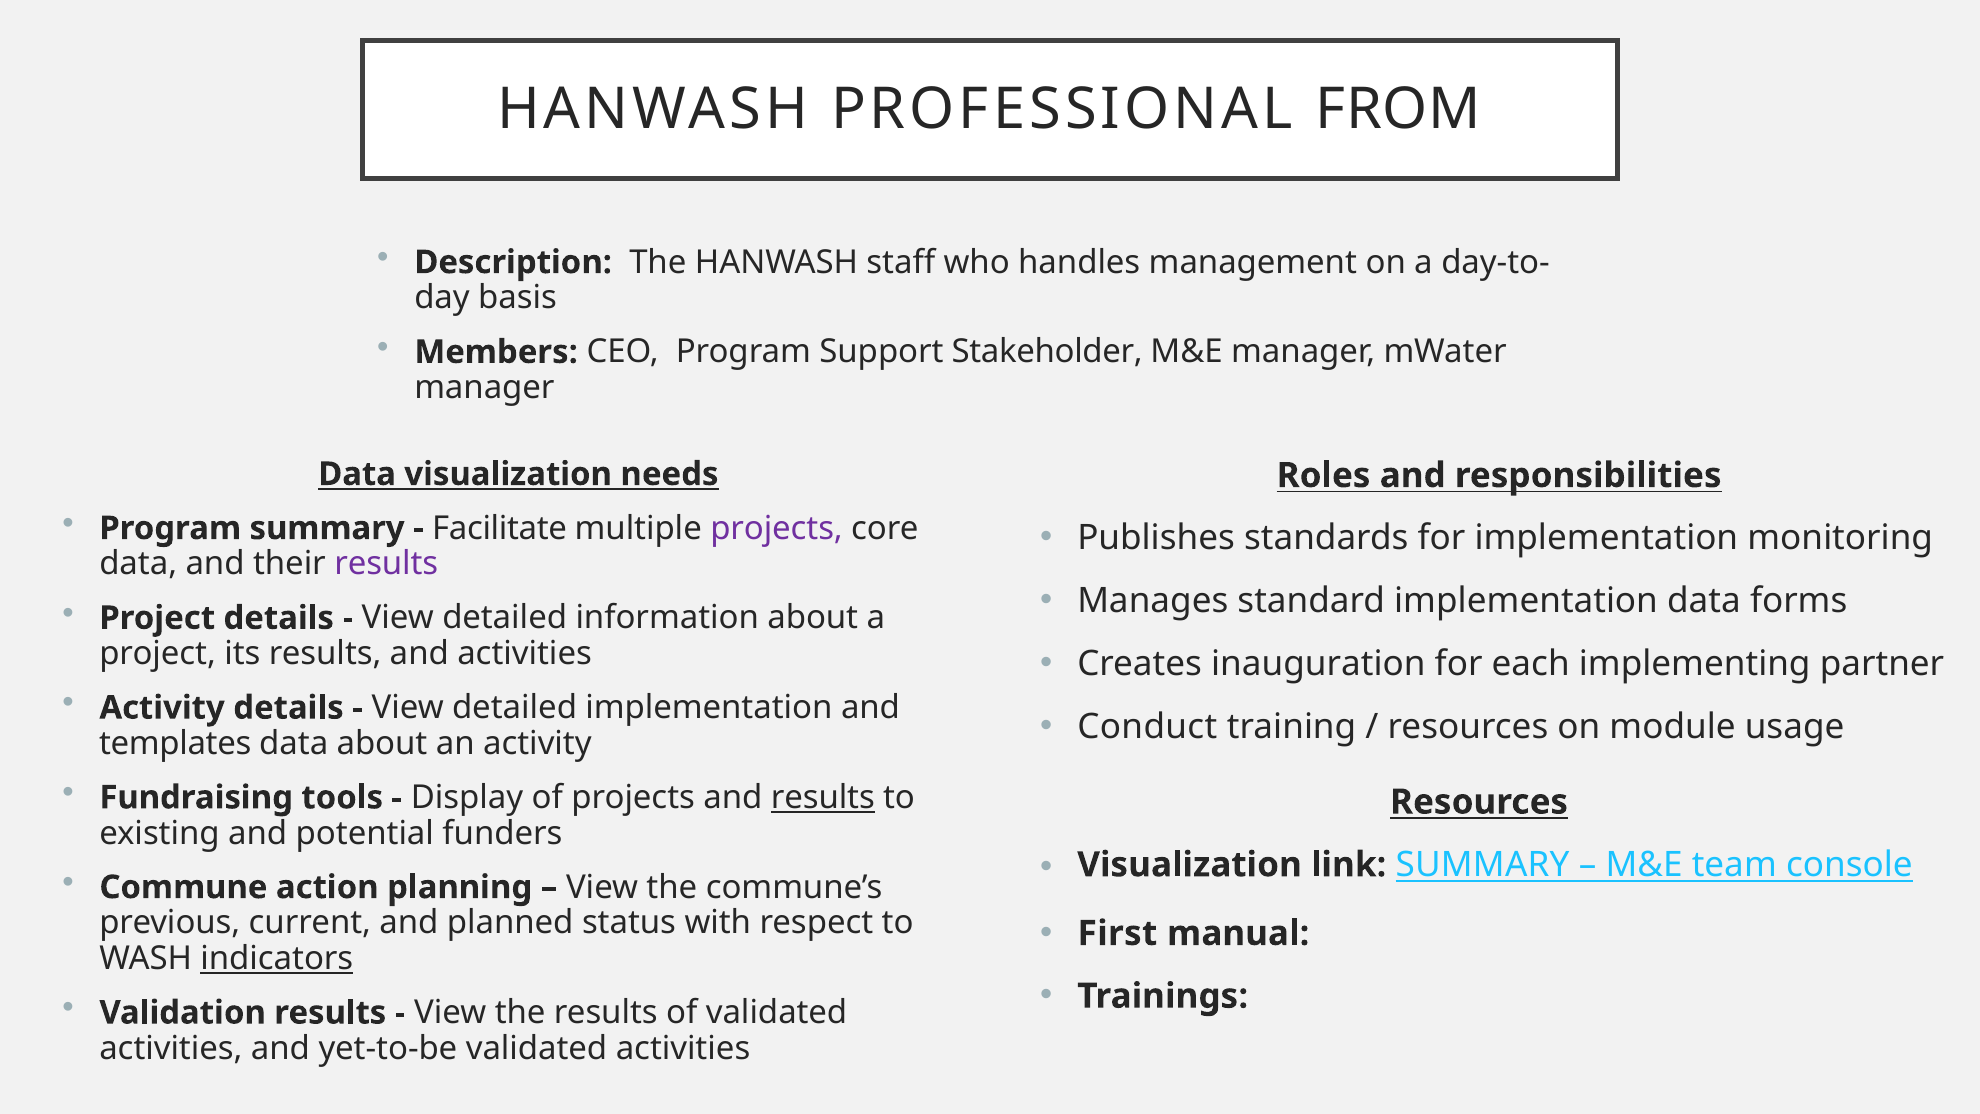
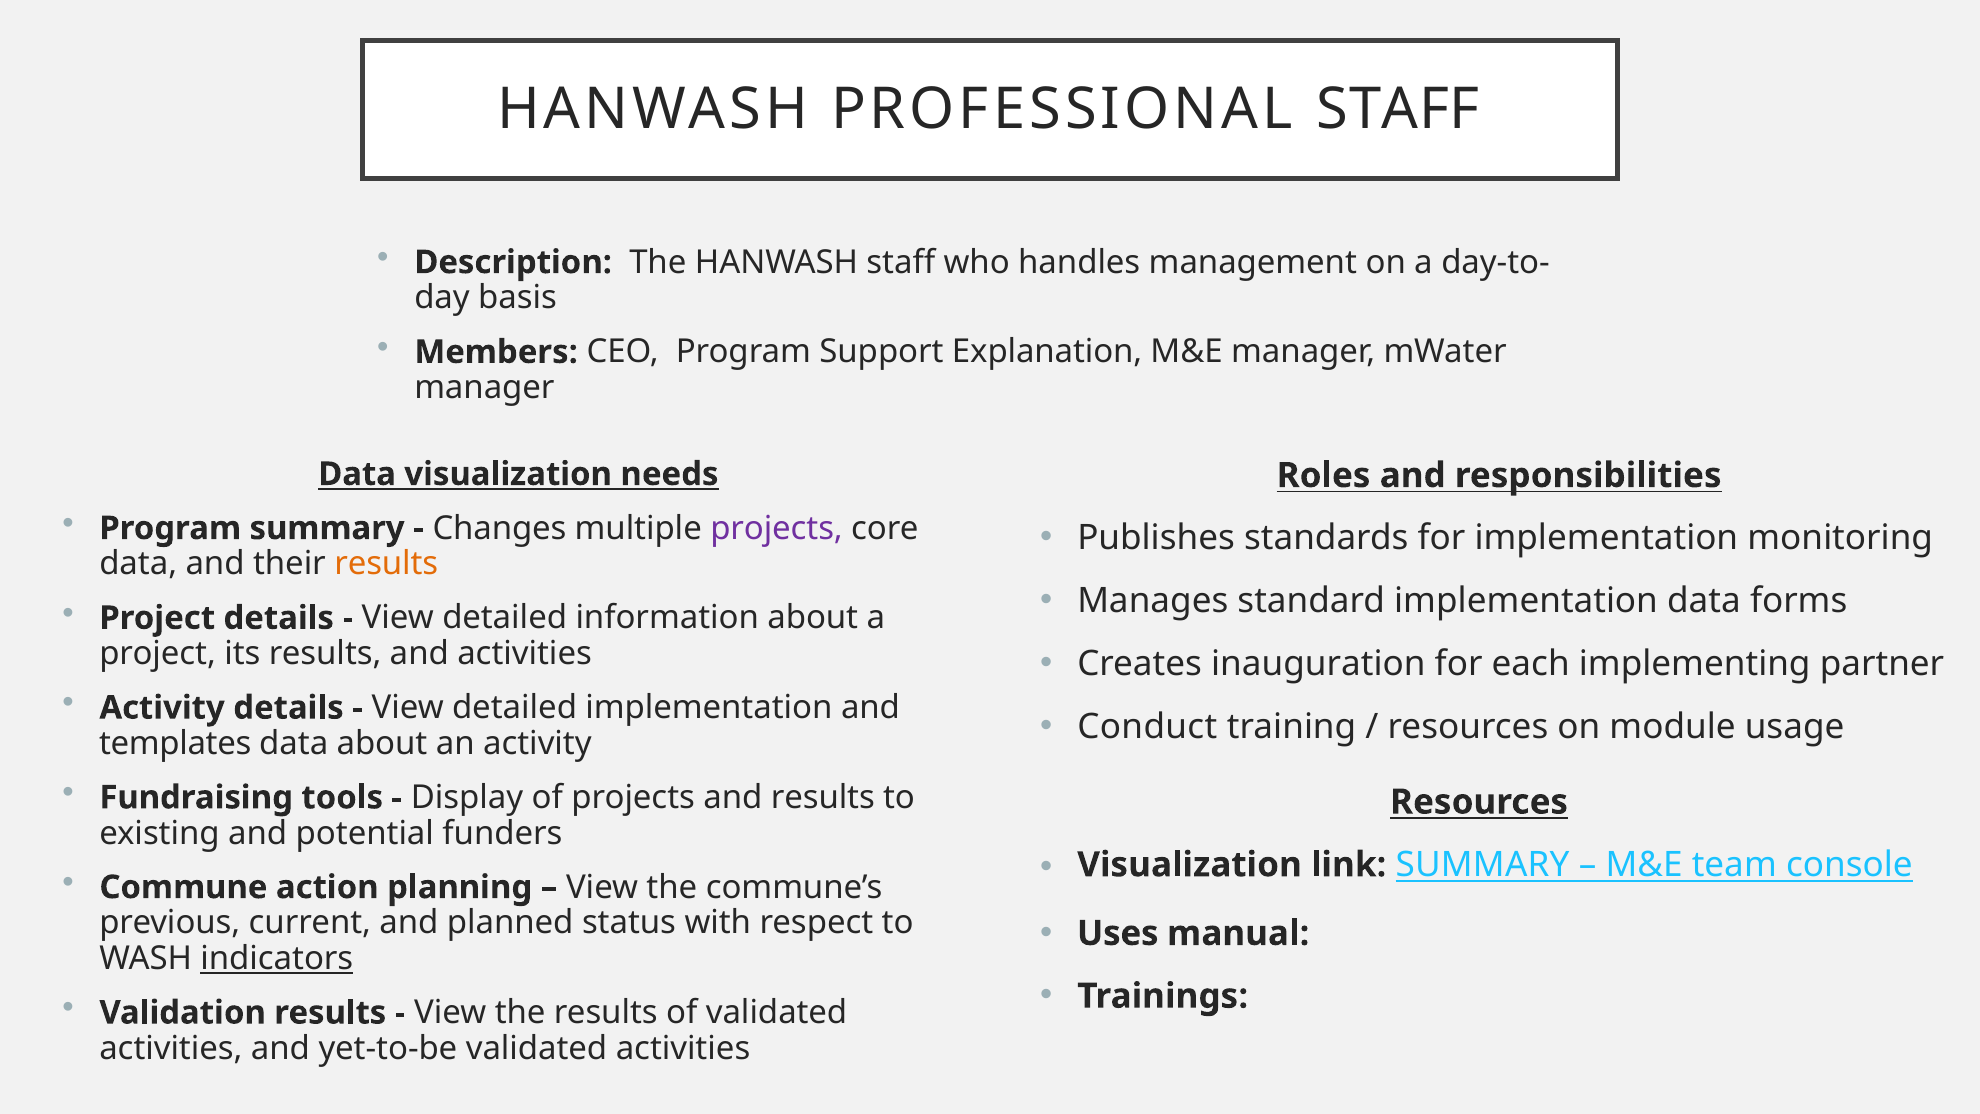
PROFESSIONAL FROM: FROM -> STAFF (1398, 109)
Stakeholder: Stakeholder -> Explanation (1047, 352)
Facilitate: Facilitate -> Changes (499, 528)
results colour: purple -> orange (386, 564)
results underline: present -> none (823, 797)
First: First -> Uses (1118, 933)
